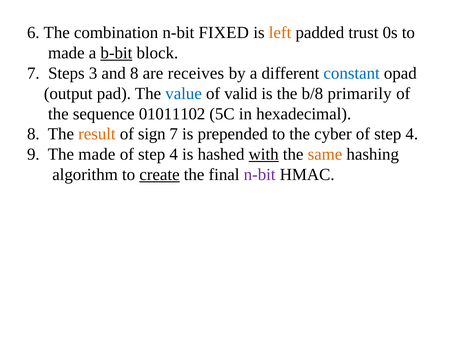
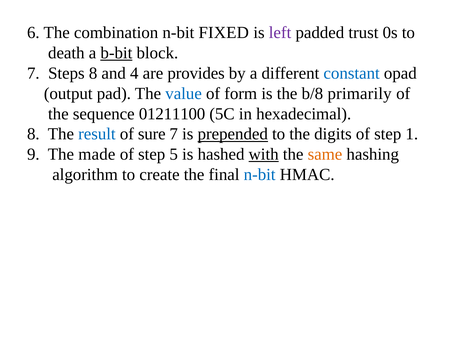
left colour: orange -> purple (280, 33)
made: made -> death (66, 53)
Steps 3: 3 -> 8 (93, 73)
and 8: 8 -> 4 (134, 73)
receives: receives -> provides (196, 73)
valid: valid -> form (241, 93)
01011102: 01011102 -> 01211100 (172, 114)
result colour: orange -> blue (97, 134)
sign: sign -> sure (152, 134)
prepended underline: none -> present (233, 134)
cyber: cyber -> digits (333, 134)
4: 4 -> 1 (412, 134)
4: 4 -> 5 (174, 154)
create underline: present -> none (159, 174)
n-bit colour: purple -> blue (260, 174)
